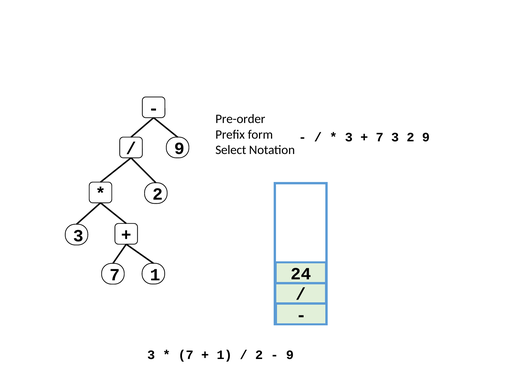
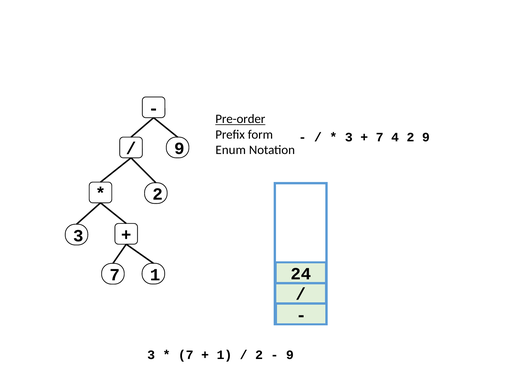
Pre-order underline: none -> present (240, 119)
7 3: 3 -> 4 (395, 137)
Select: Select -> Enum (231, 150)
